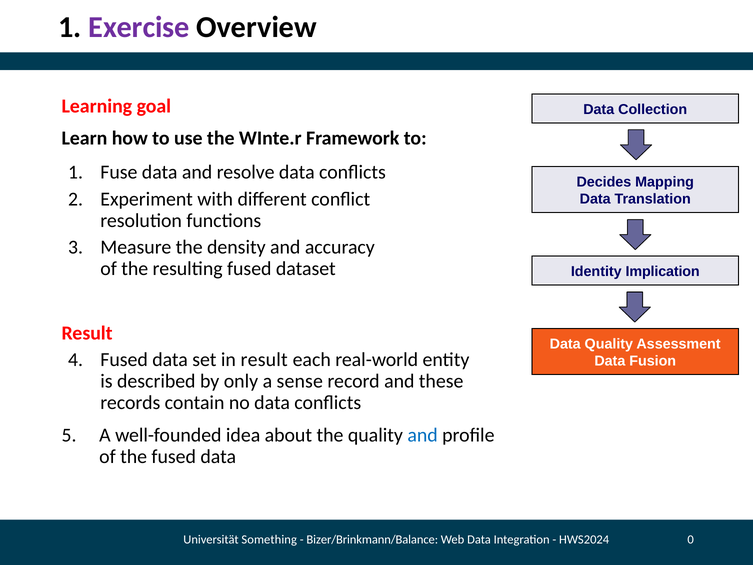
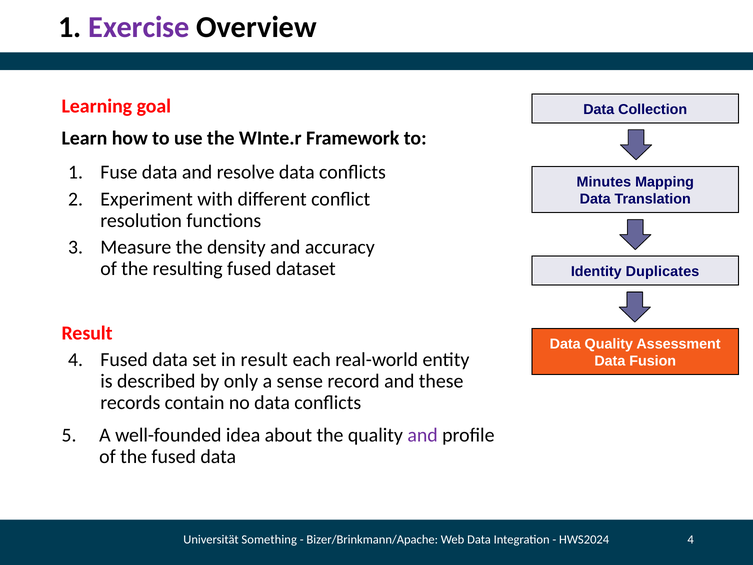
Decides: Decides -> Minutes (604, 182)
Implication: Implication -> Duplicates (663, 272)
and colour: blue -> purple (423, 435)
Bizer/Brinkmann/Balance: Bizer/Brinkmann/Balance -> Bizer/Brinkmann/Apache (372, 539)
HWS2024 0: 0 -> 4 (691, 539)
